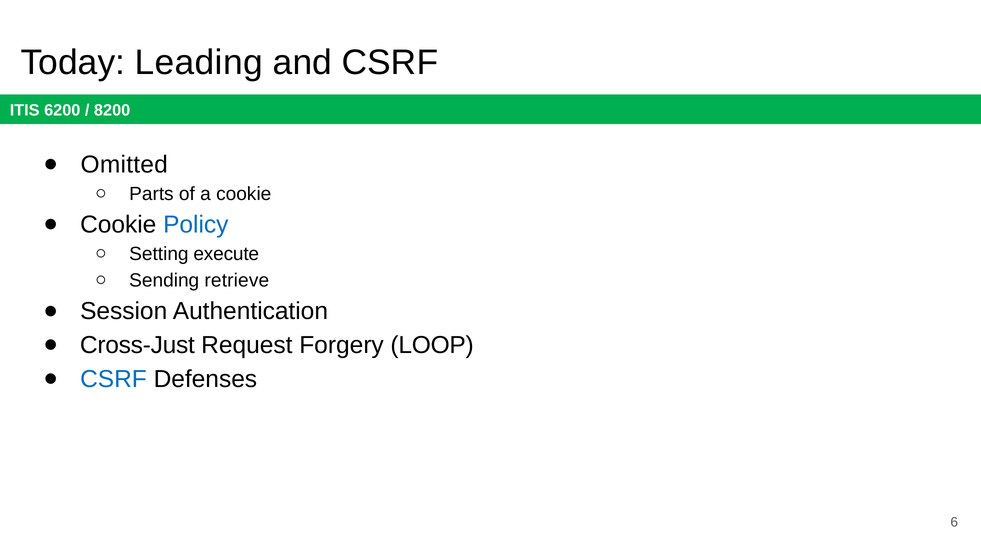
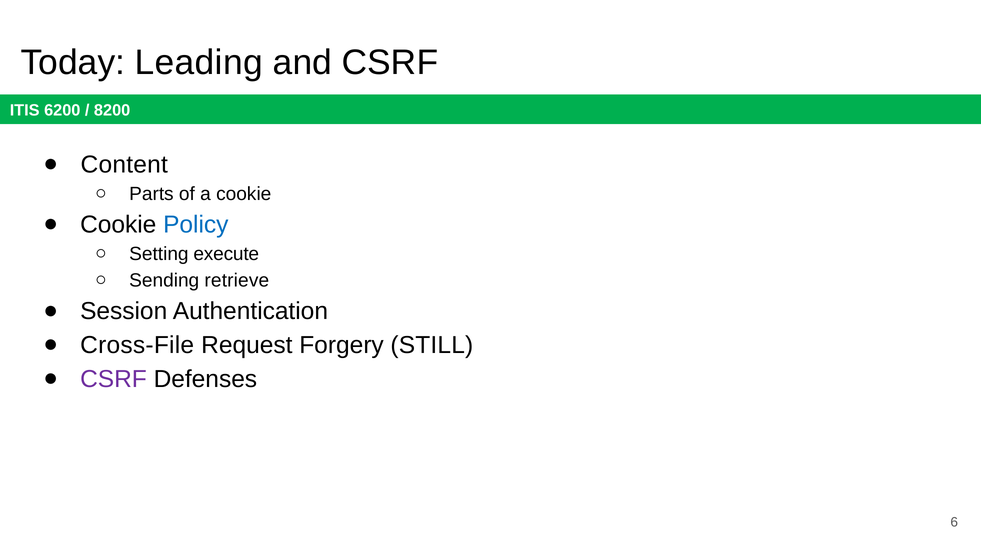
Omitted: Omitted -> Content (124, 164)
Cross-Just: Cross-Just -> Cross-File (137, 345)
LOOP: LOOP -> STILL (432, 345)
CSRF colour: blue -> purple (113, 379)
